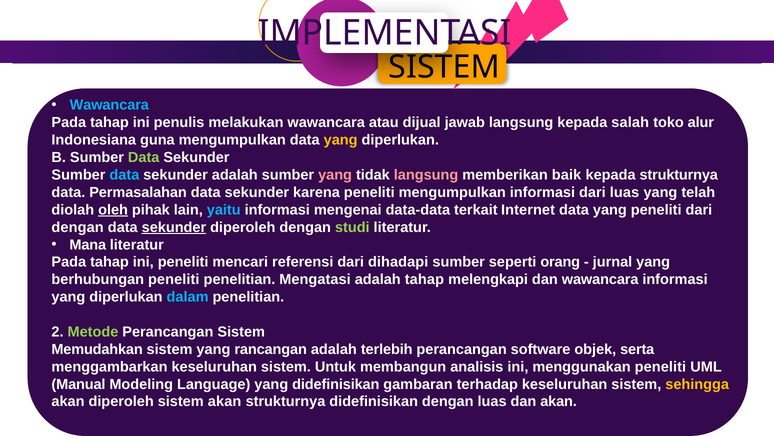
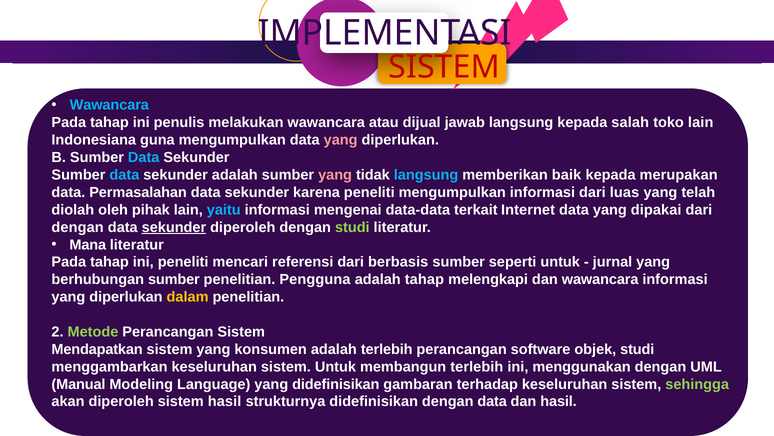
SISTEM colour: black -> red (444, 67)
toko alur: alur -> lain (701, 122)
yang colour: yellow -> pink (341, 140)
Data colour: light green -> light blue (144, 157)
langsung colour: pink -> light blue (426, 175)
kepada strukturnya: strukturnya -> merupakan (679, 175)
oleh underline: present -> none (113, 210)
yang peneliti: peneliti -> dipakai (656, 210)
dihadapi: dihadapi -> berbasis (398, 262)
seperti orang: orang -> untuk (560, 262)
berhubungan peneliti: peneliti -> sumber (174, 279)
Mengatasi: Mengatasi -> Pengguna (315, 279)
dalam colour: light blue -> yellow (188, 297)
Memudahkan: Memudahkan -> Mendapatkan (97, 349)
rancangan: rancangan -> konsumen (271, 349)
objek serta: serta -> studi (637, 349)
membangun analisis: analisis -> terlebih (477, 366)
menggunakan peneliti: peneliti -> dengan (660, 366)
sehingga colour: yellow -> light green (697, 384)
sistem akan: akan -> hasil (225, 401)
didefinisikan dengan luas: luas -> data (492, 401)
dan akan: akan -> hasil (559, 401)
